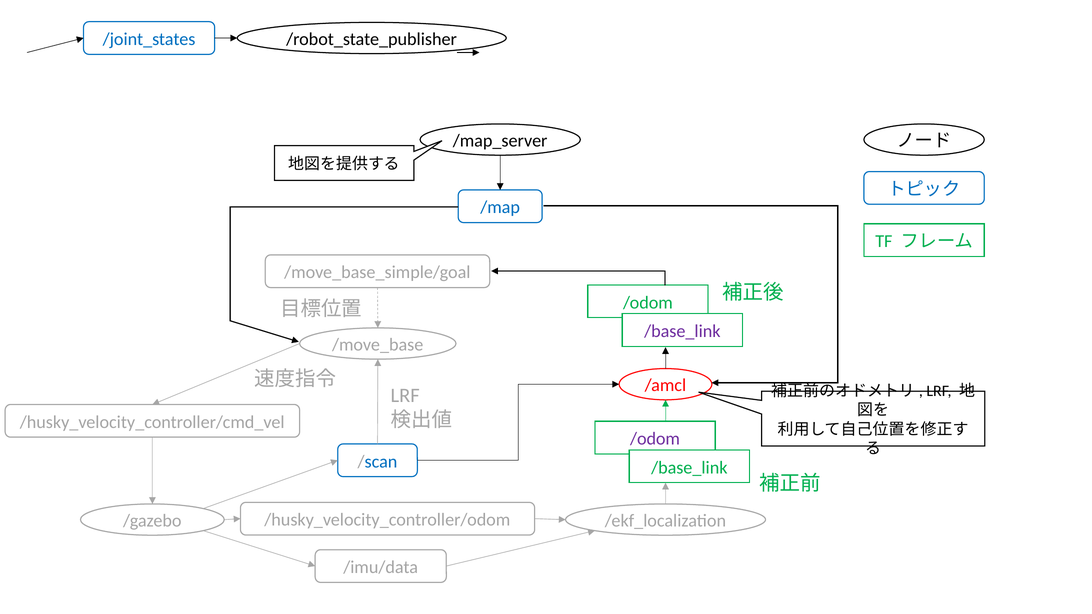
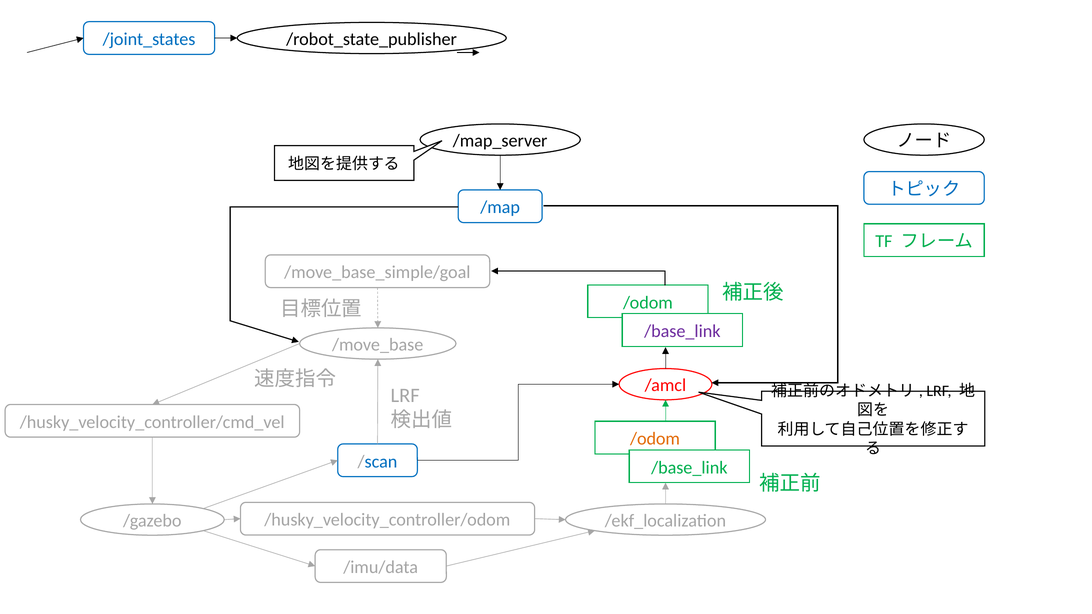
/odom colour: purple -> orange (655, 439)
